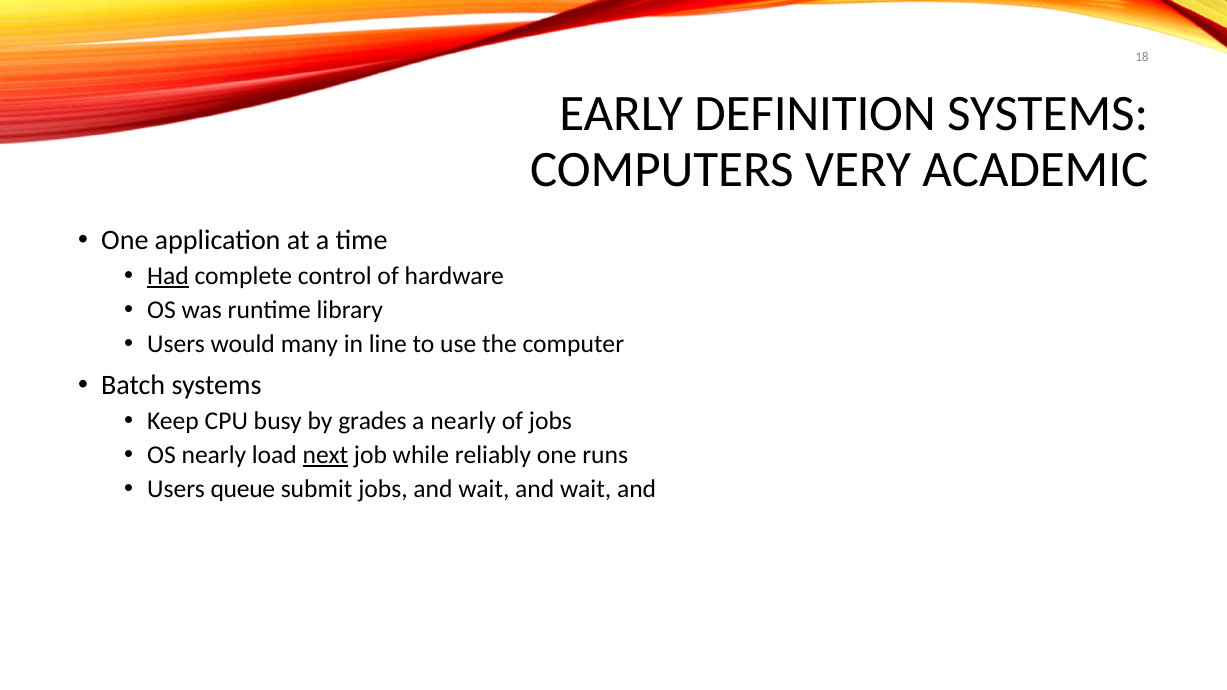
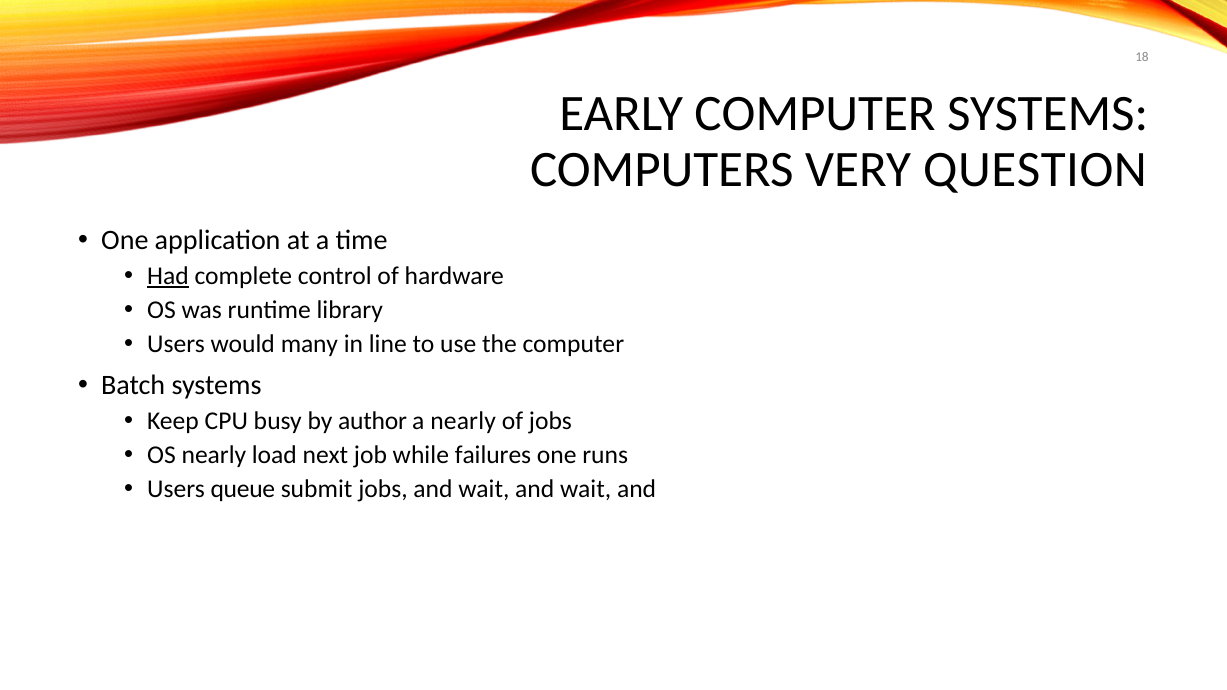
EARLY DEFINITION: DEFINITION -> COMPUTER (815, 114)
ACADEMIC: ACADEMIC -> QUESTION (1035, 169)
grades: grades -> author (373, 421)
next underline: present -> none (325, 455)
reliably: reliably -> failures (493, 455)
